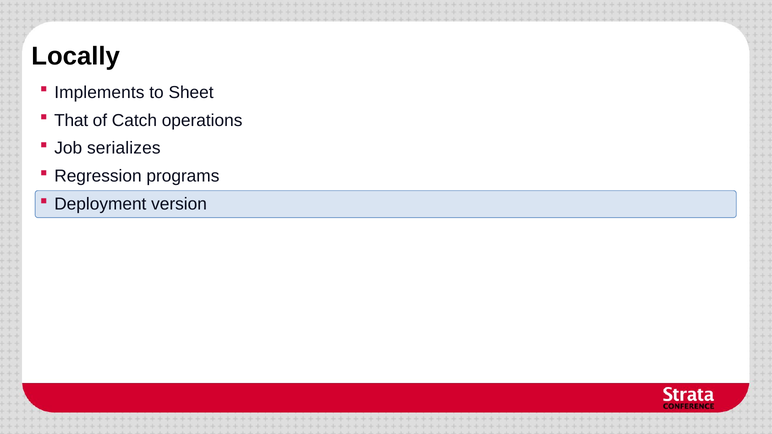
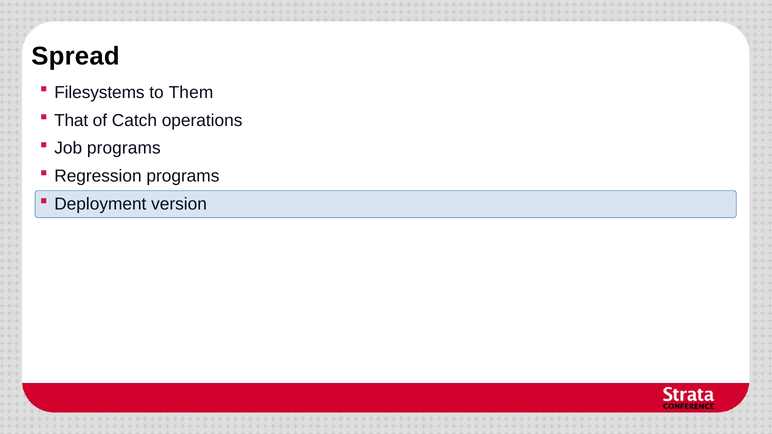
Locally: Locally -> Spread (75, 56)
Implements: Implements -> Filesystems (99, 92)
Sheet: Sheet -> Them (191, 92)
Job serializes: serializes -> programs (124, 148)
